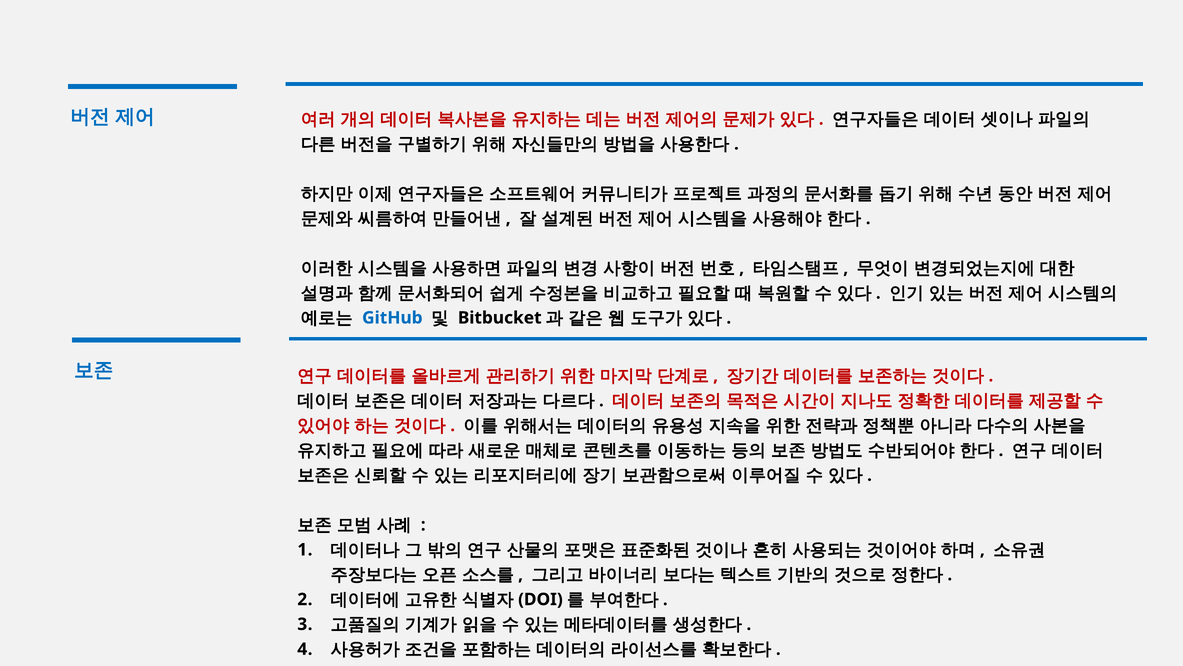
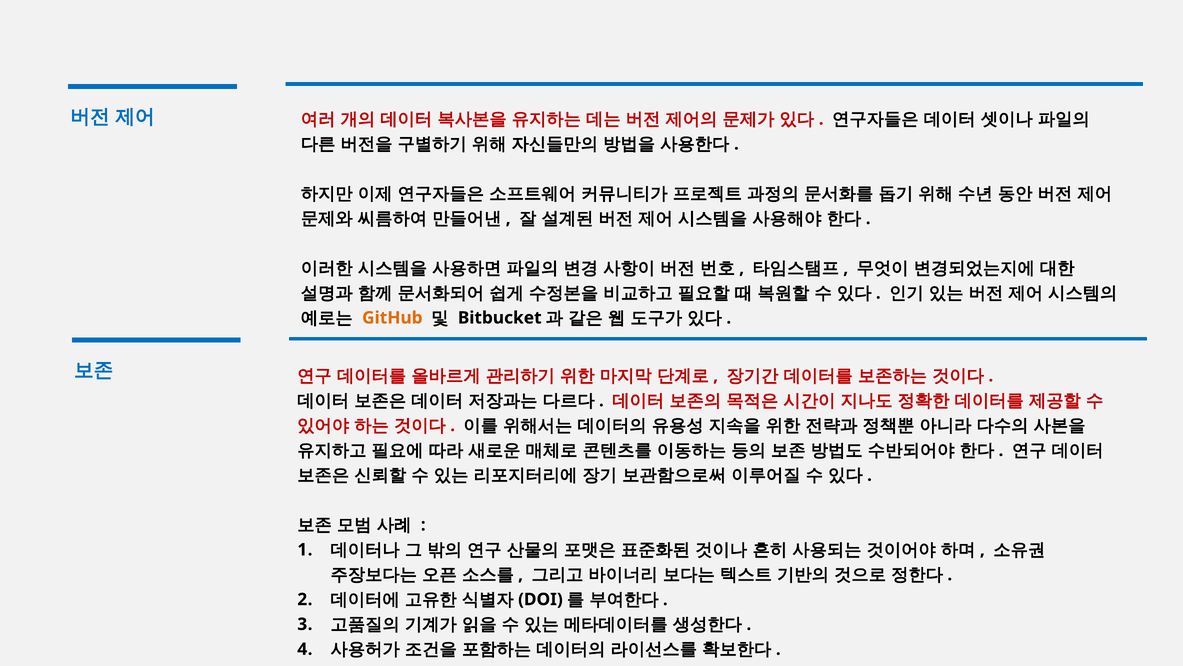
GitHub colour: blue -> orange (392, 318)
